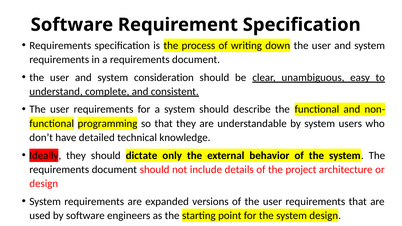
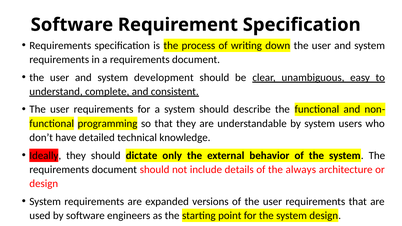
consideration: consideration -> development (164, 77)
project: project -> always (301, 170)
